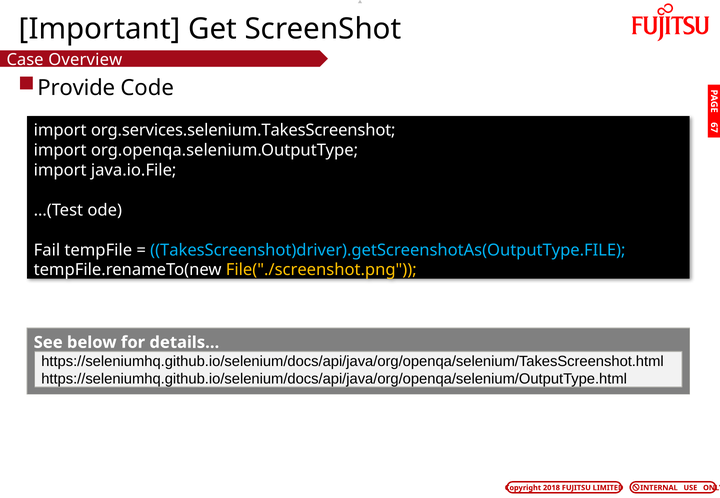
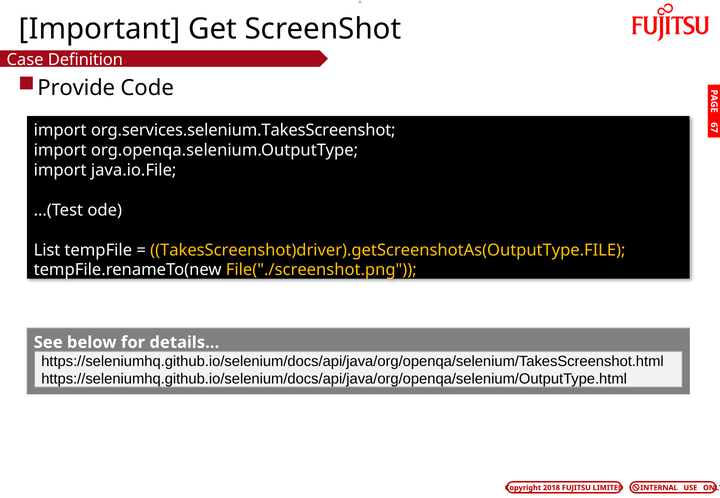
Overview: Overview -> Definition (85, 60)
Fail: Fail -> List (47, 250)
TakesScreenshot)driver).getScreenshotAs(OutputType.FILE colour: light blue -> yellow (388, 250)
